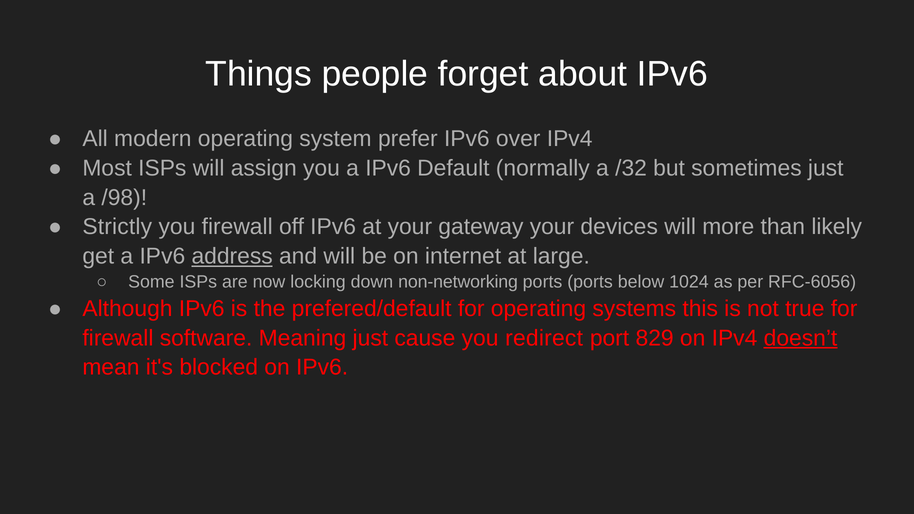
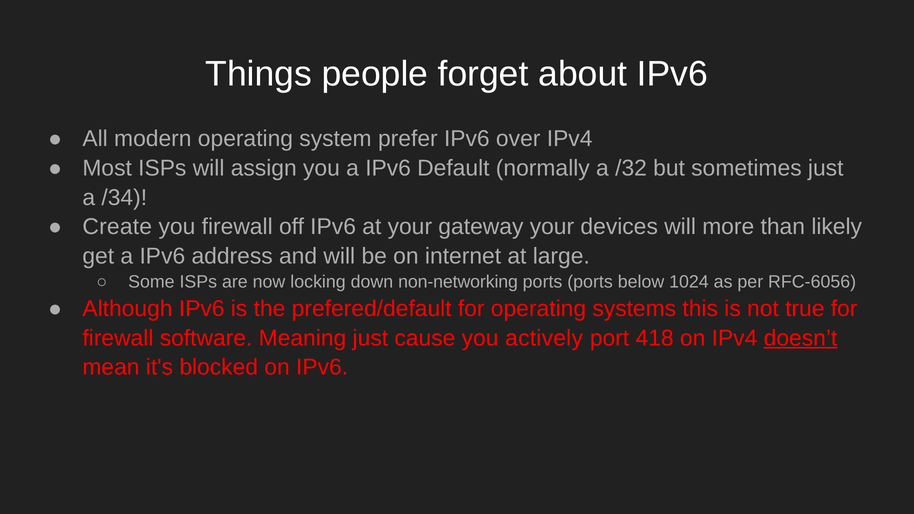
/98: /98 -> /34 (124, 198)
Strictly: Strictly -> Create (117, 227)
address underline: present -> none (232, 256)
redirect: redirect -> actively (544, 338)
829: 829 -> 418 (655, 338)
